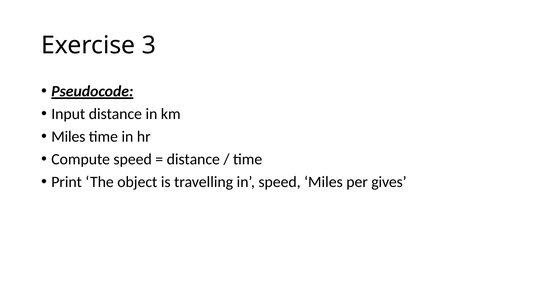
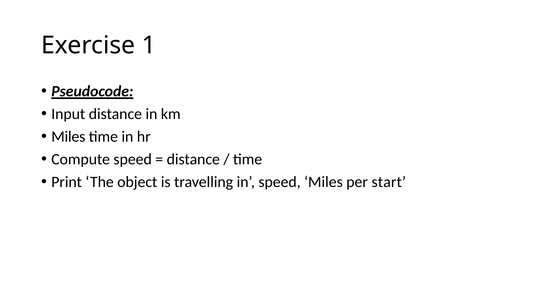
3: 3 -> 1 (149, 45)
gives: gives -> start (389, 182)
